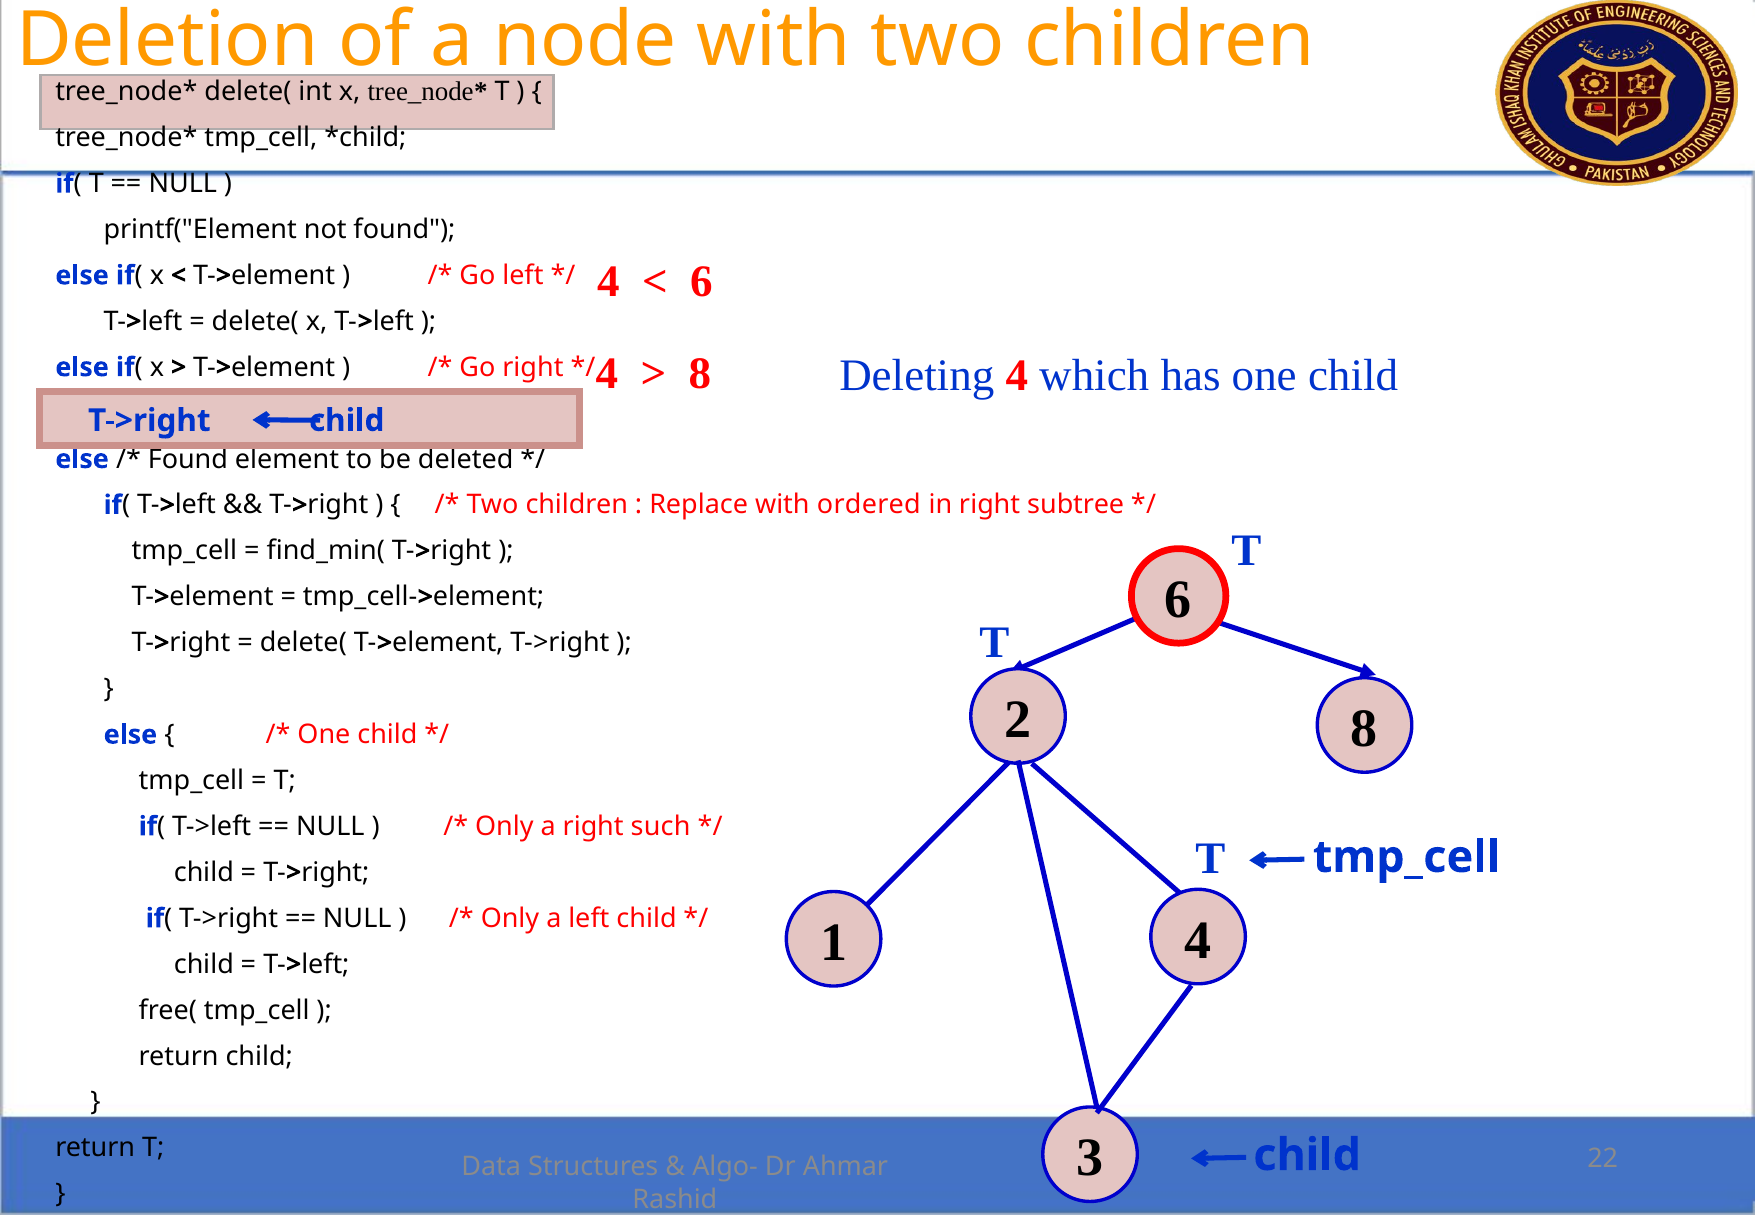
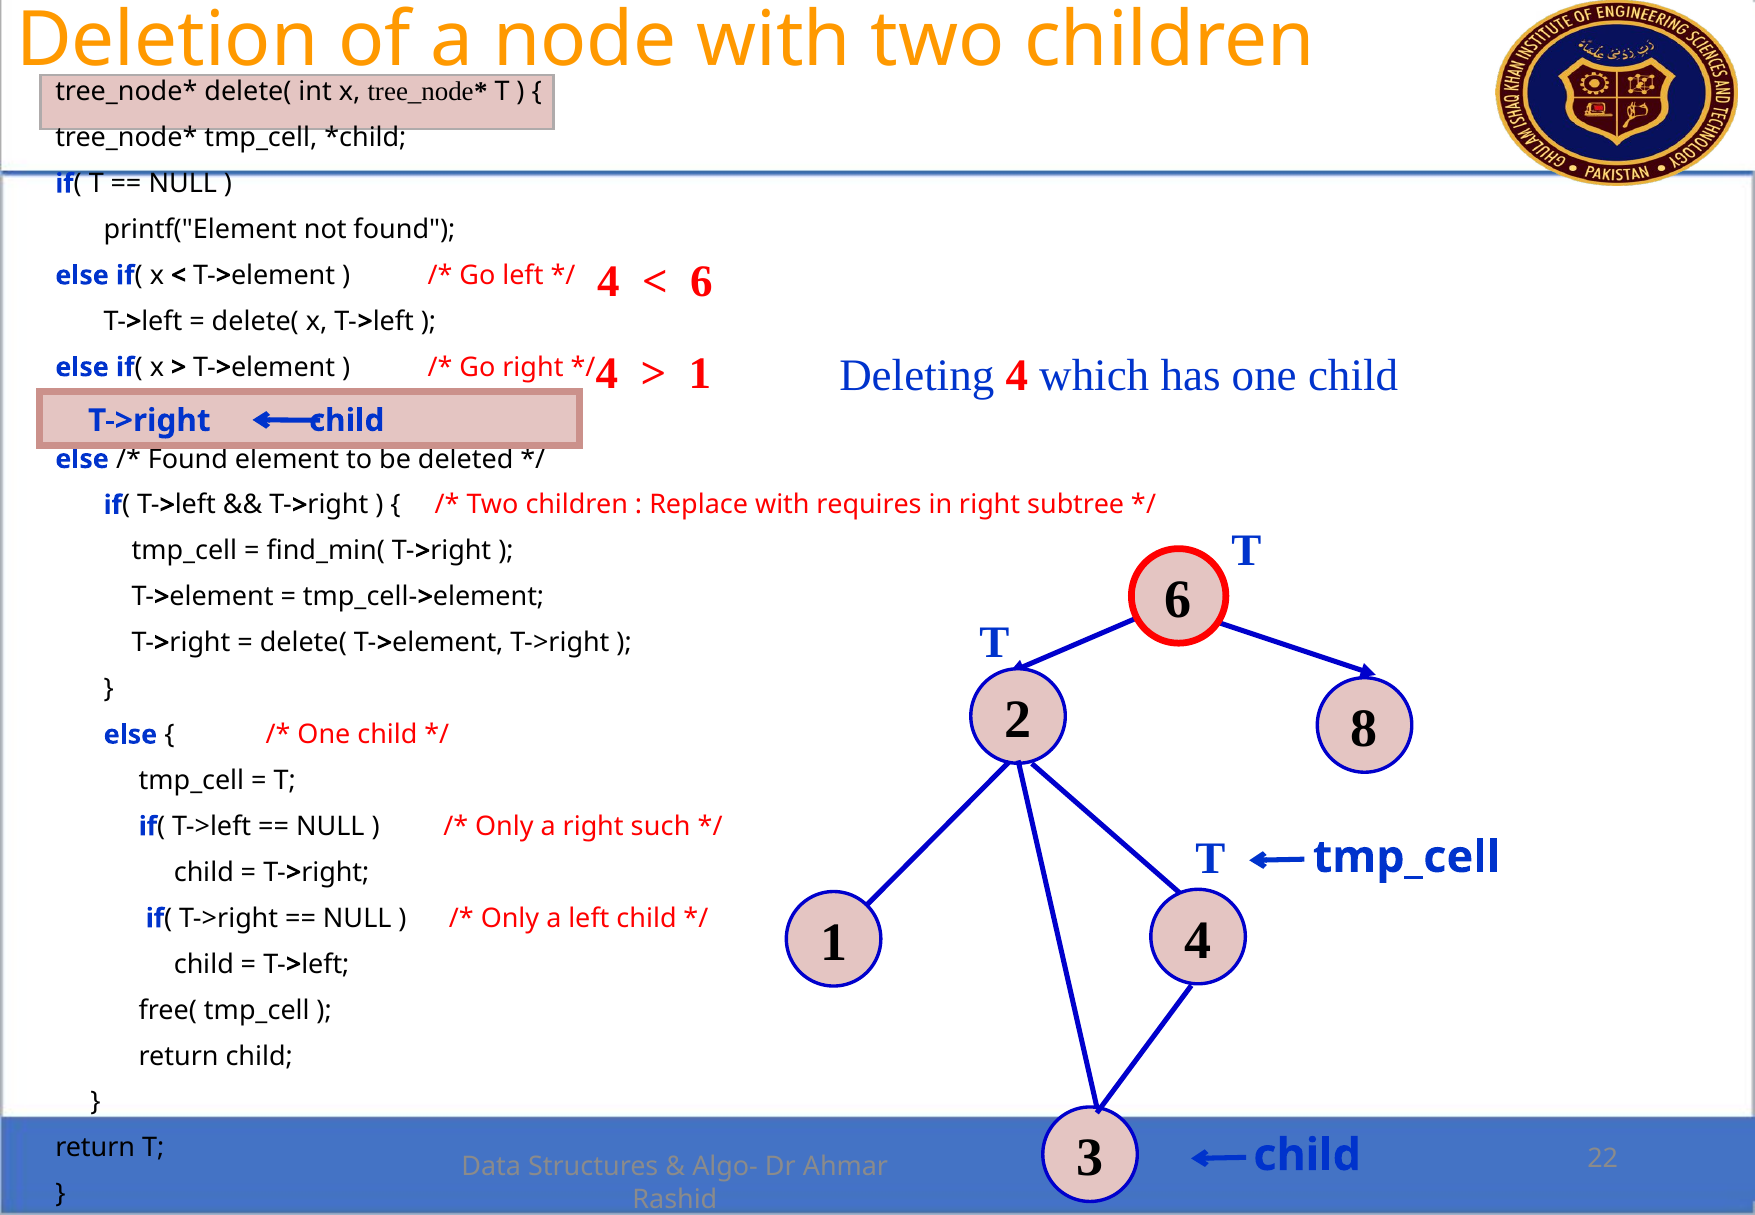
8: 8 -> 1 (700, 374)
ordered: ordered -> requires (869, 505)
